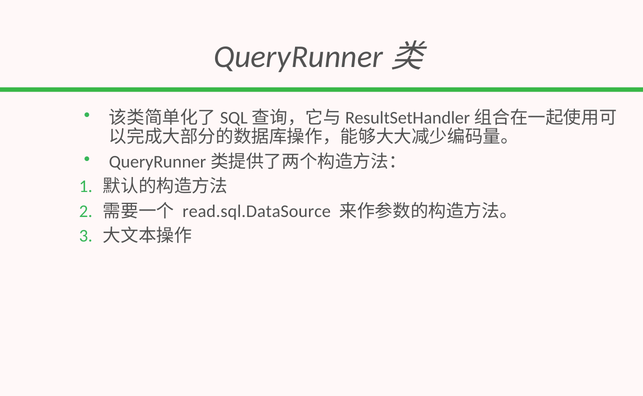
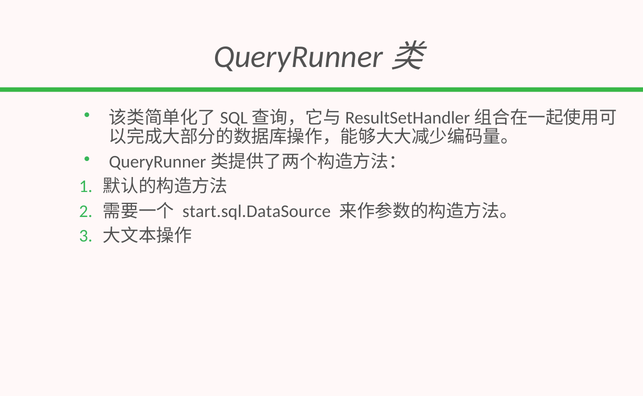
read.sql.DataSource: read.sql.DataSource -> start.sql.DataSource (257, 211)
